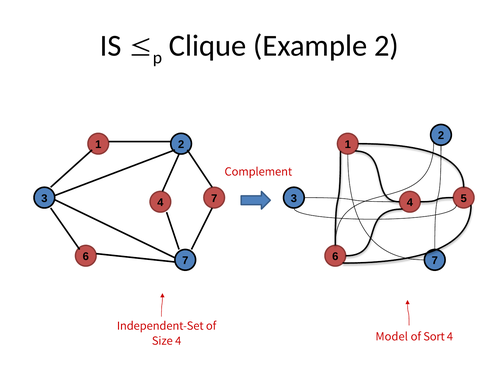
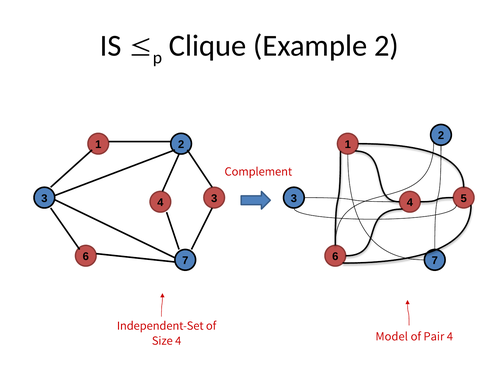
4 7: 7 -> 3 (214, 198)
Sort: Sort -> Pair (434, 336)
